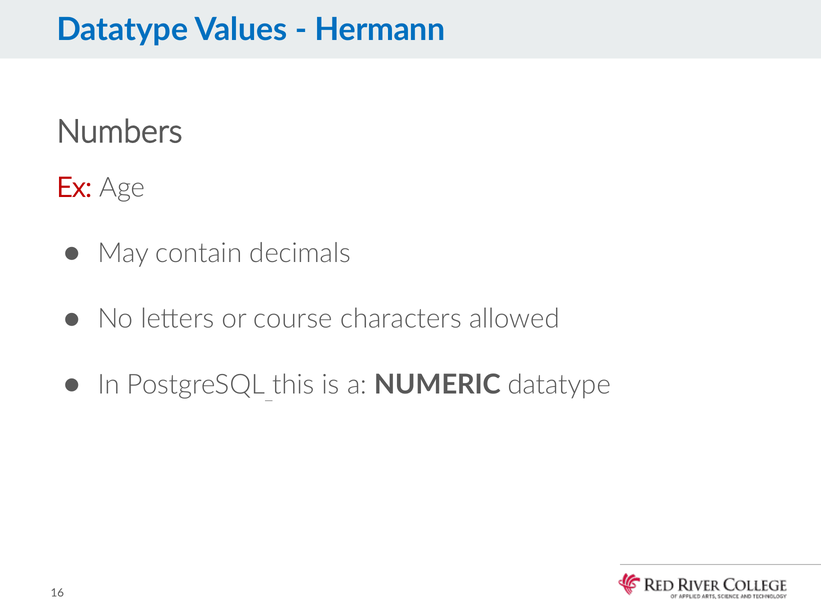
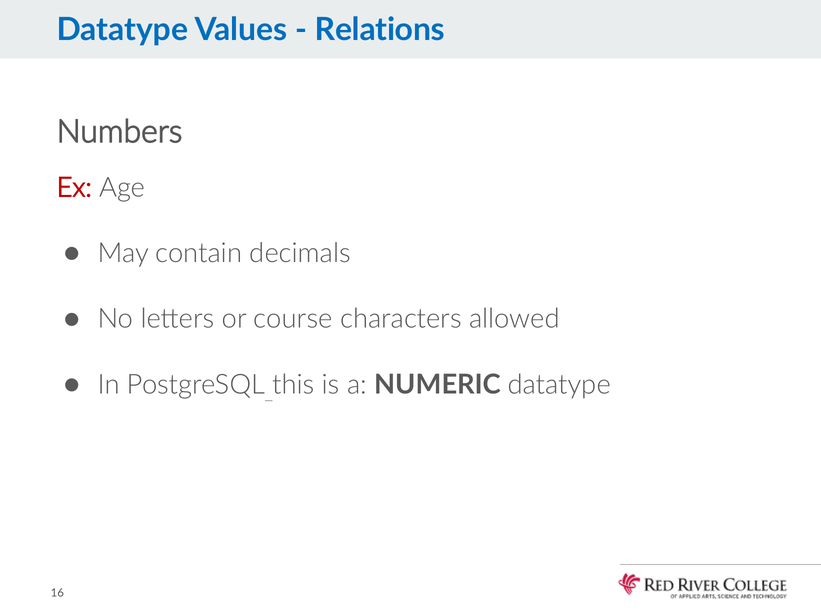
Hermann: Hermann -> Relations (380, 30)
